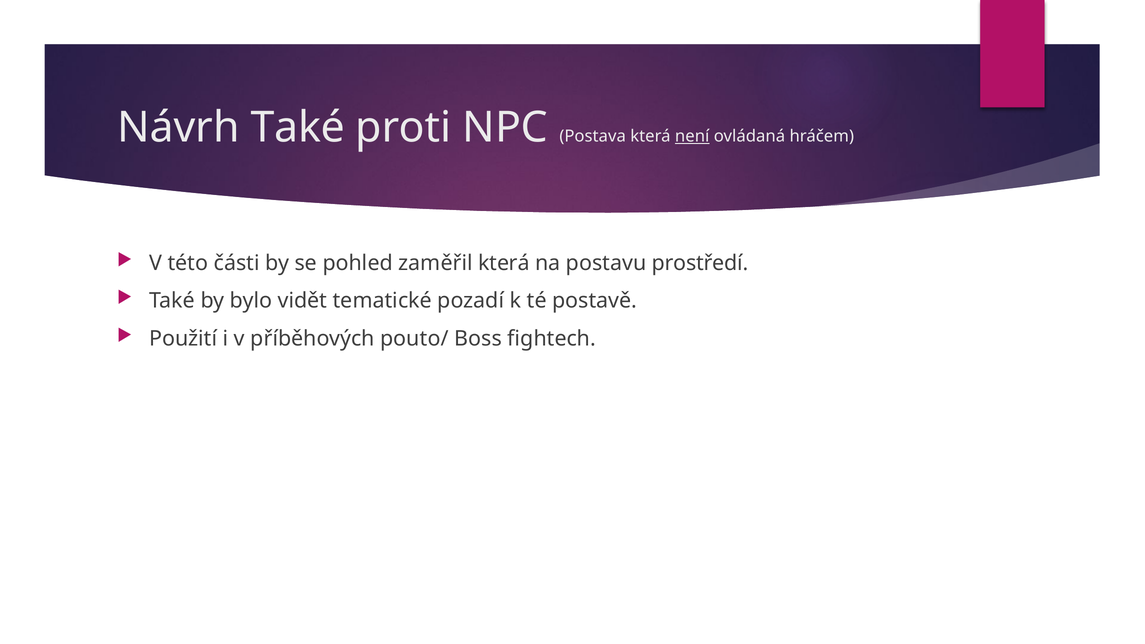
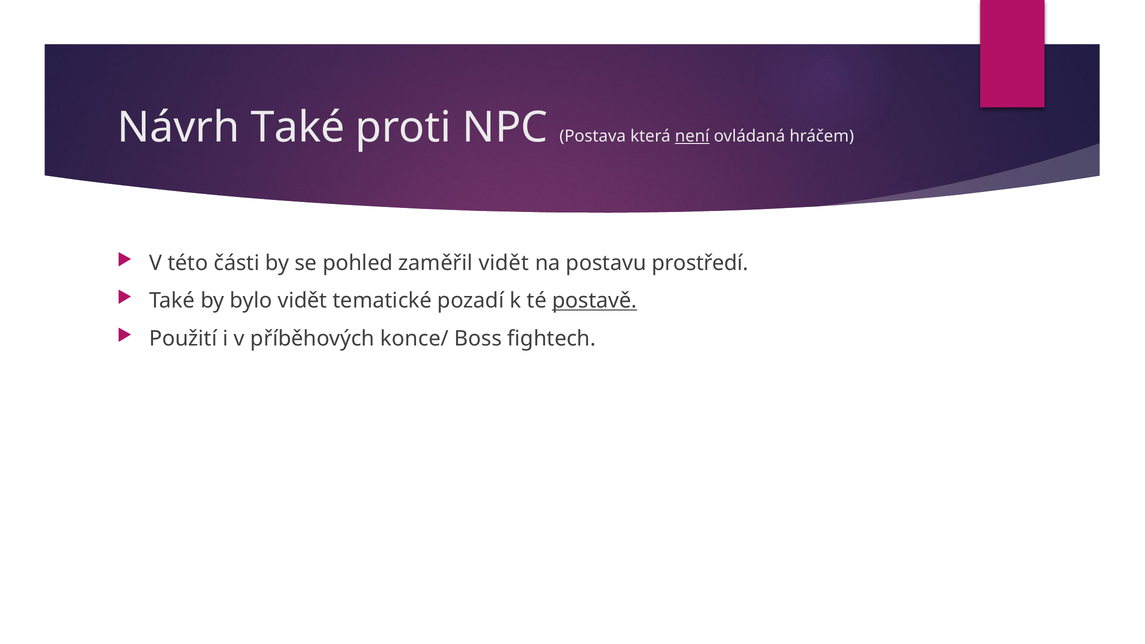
zaměřil která: která -> vidět (504, 263)
postavě underline: none -> present (595, 301)
pouto/: pouto/ -> konce/ (414, 339)
